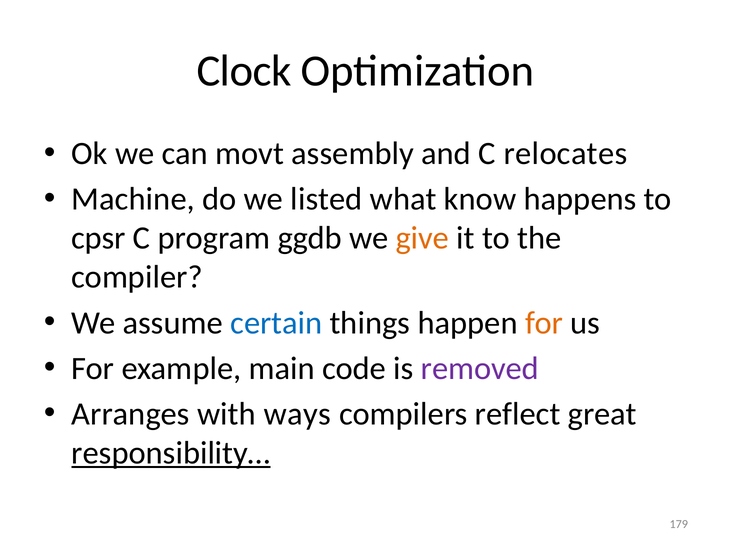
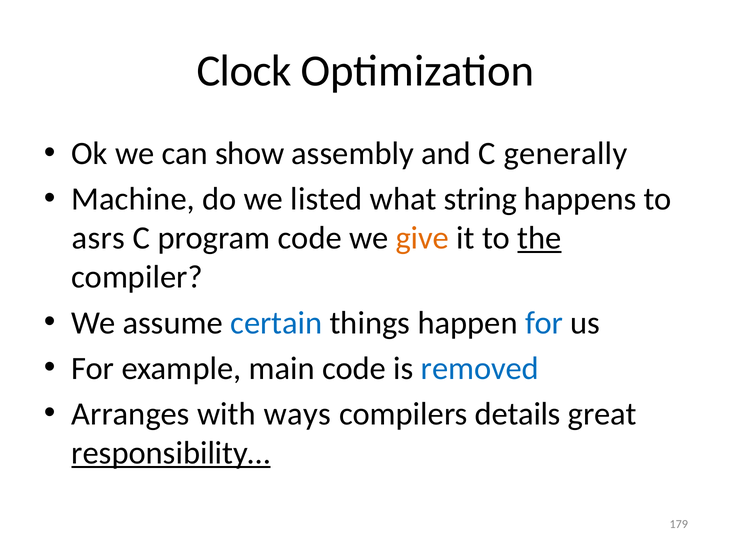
movt: movt -> show (250, 154)
relocates: relocates -> generally (565, 154)
know: know -> string (480, 199)
cpsr: cpsr -> asrs (98, 238)
program ggdb: ggdb -> code (310, 238)
the underline: none -> present (539, 238)
for colour: orange -> blue (544, 323)
removed colour: purple -> blue (480, 368)
reflect: reflect -> details (518, 414)
